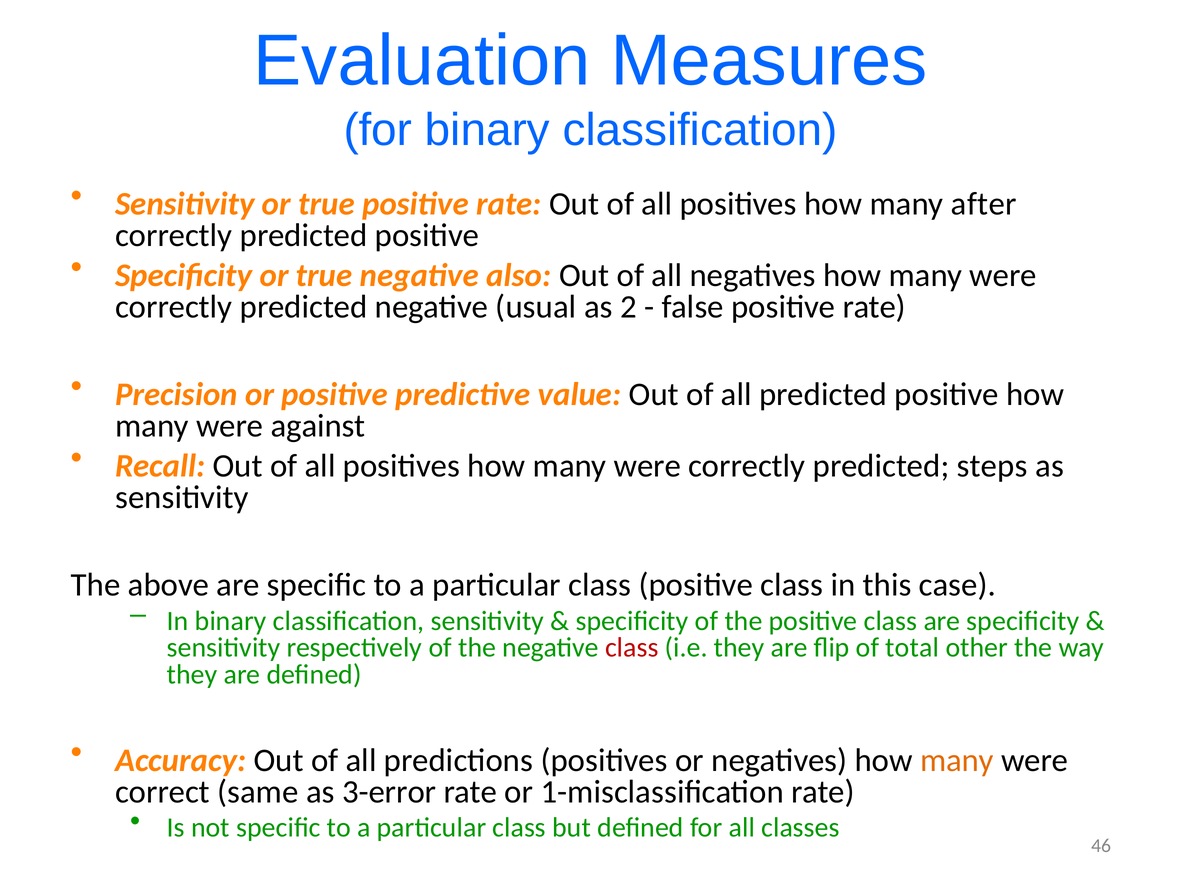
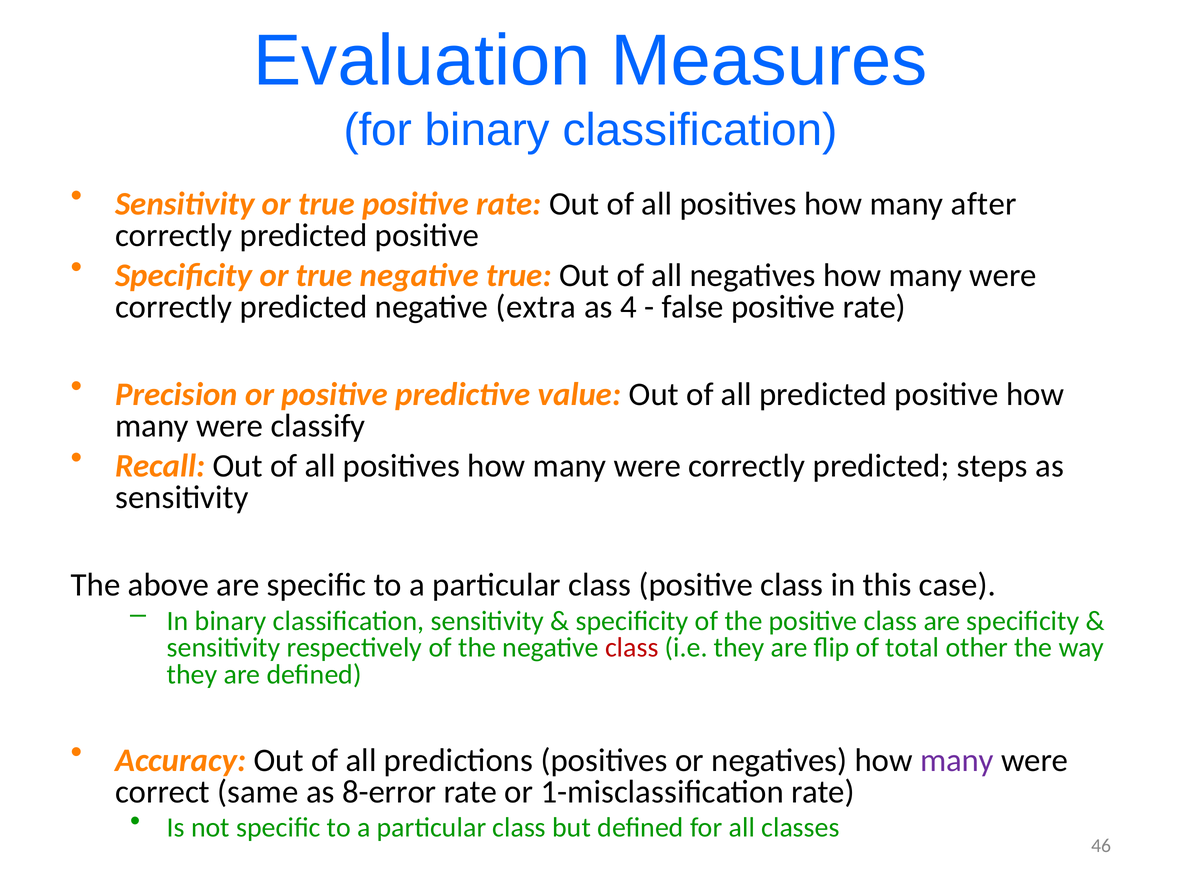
negative also: also -> true (519, 275)
usual: usual -> extra (536, 307)
2: 2 -> 4 (628, 307)
against: against -> classify (318, 426)
many colour: orange -> purple (957, 761)
3-error: 3-error -> 8-error (389, 792)
